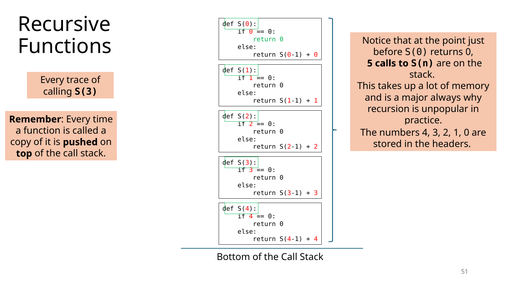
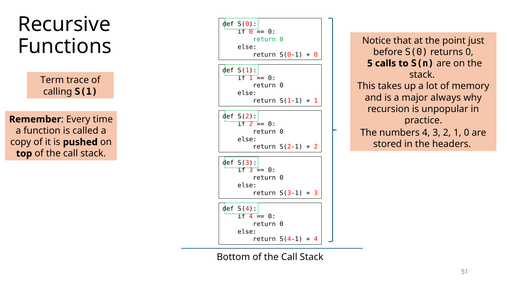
Every: Every -> Term (52, 80)
calling S(3: S(3 -> S(1 (86, 92)
